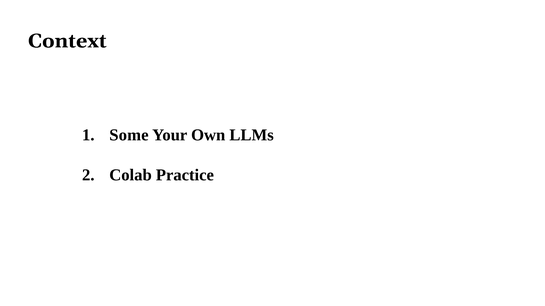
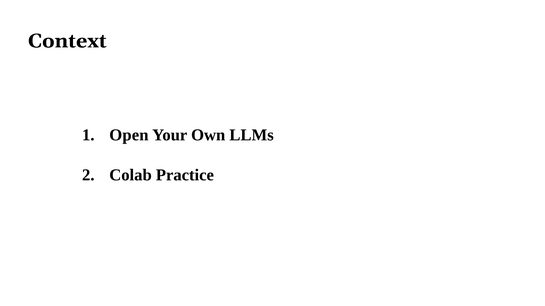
Some: Some -> Open (129, 135)
